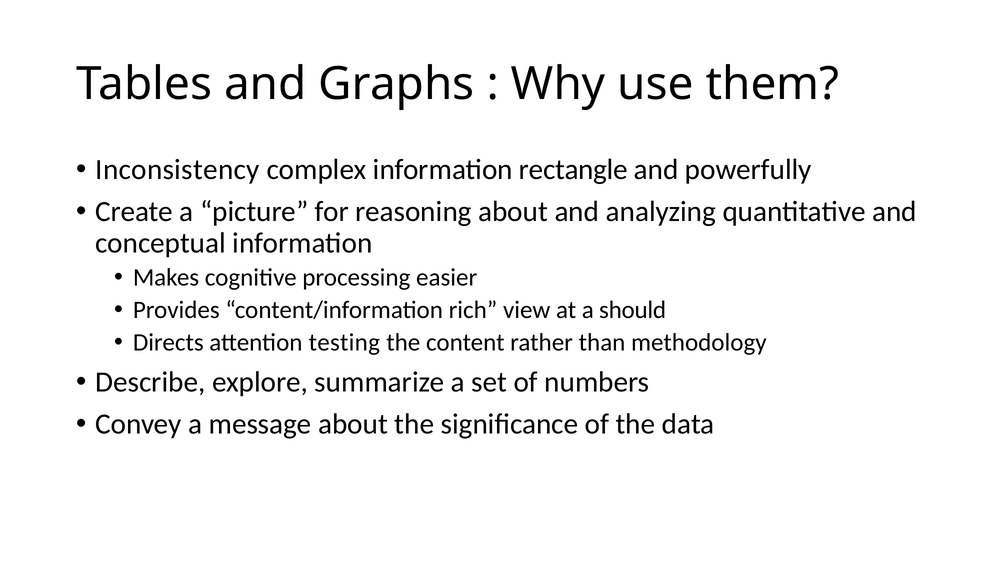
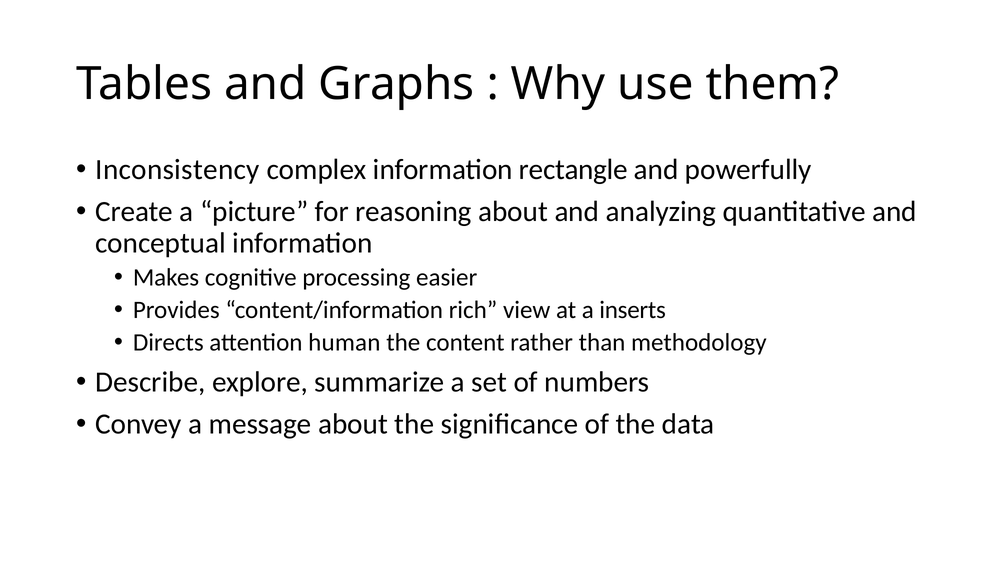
should: should -> inserts (633, 310)
testing: testing -> human (344, 342)
